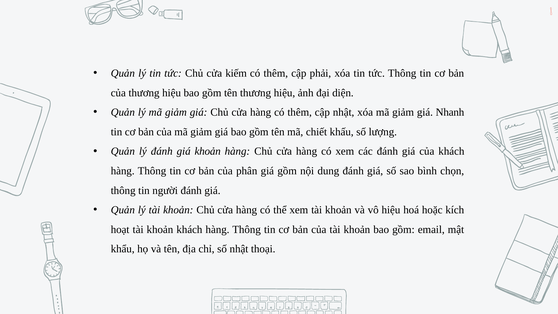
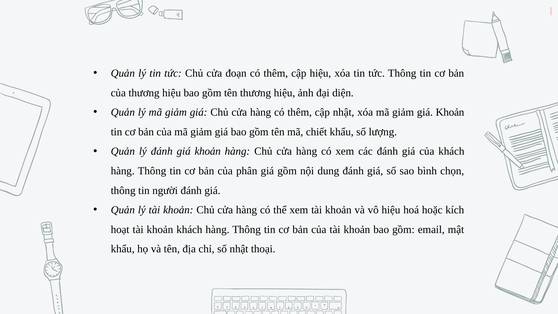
kiếm: kiếm -> đoạn (236, 73)
cập phải: phải -> hiệu (320, 73)
giảm giá Nhanh: Nhanh -> Khoản (450, 112)
